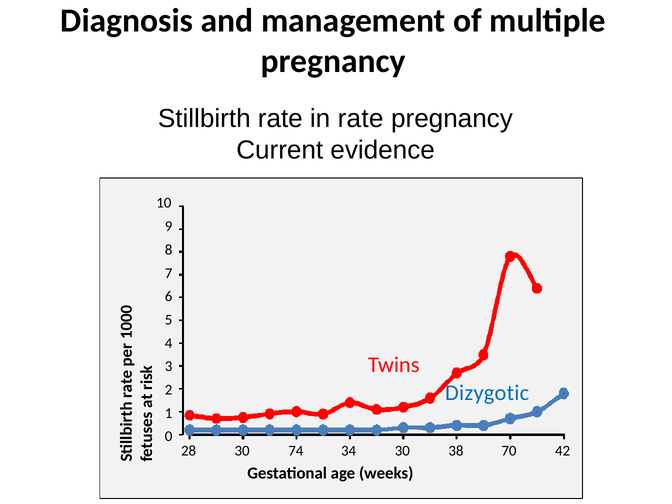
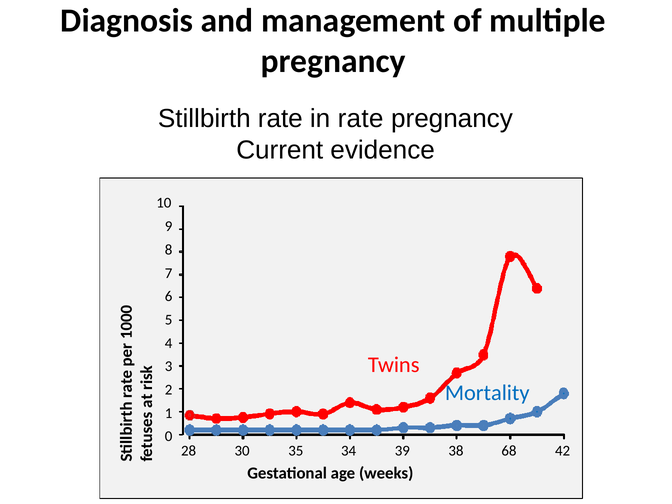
Dizygotic: Dizygotic -> Mortality (487, 393)
74: 74 -> 35 (296, 451)
34 30: 30 -> 39 (402, 451)
70: 70 -> 68 (509, 451)
